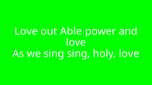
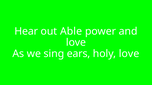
Love: Love -> Hear (26, 31)
sing sing: sing -> ears (79, 54)
